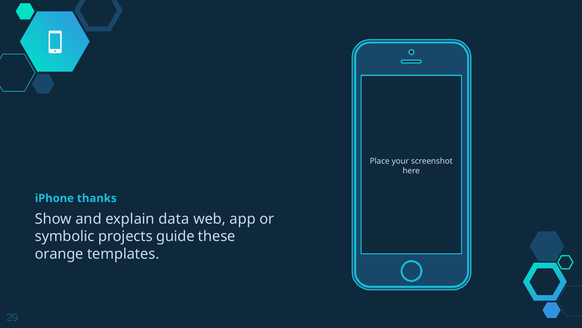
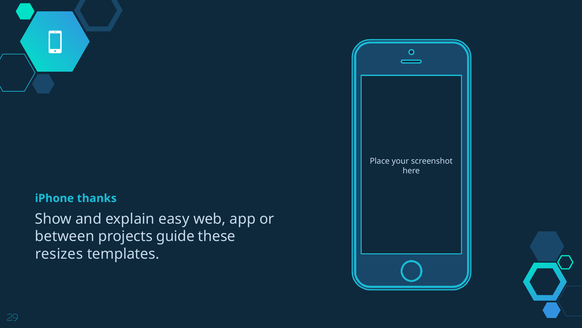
data: data -> easy (174, 219)
symbolic: symbolic -> between (65, 236)
orange: orange -> resizes (59, 253)
